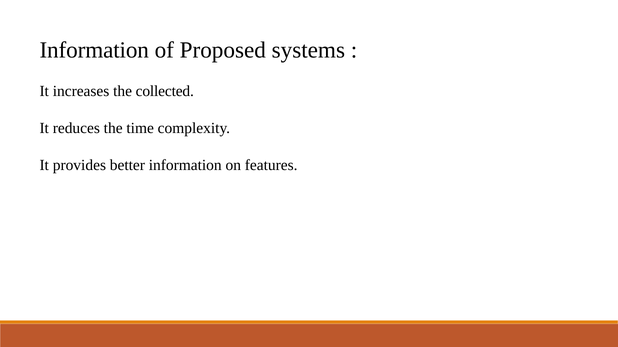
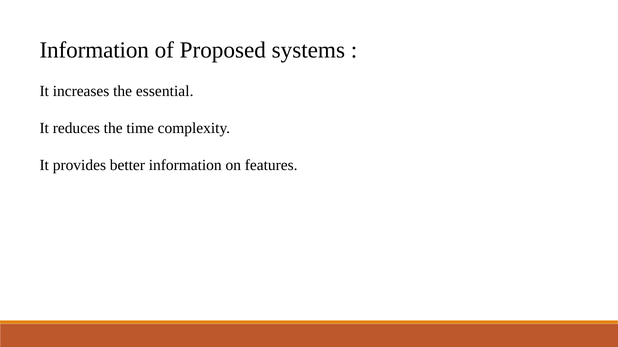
collected: collected -> essential (165, 91)
